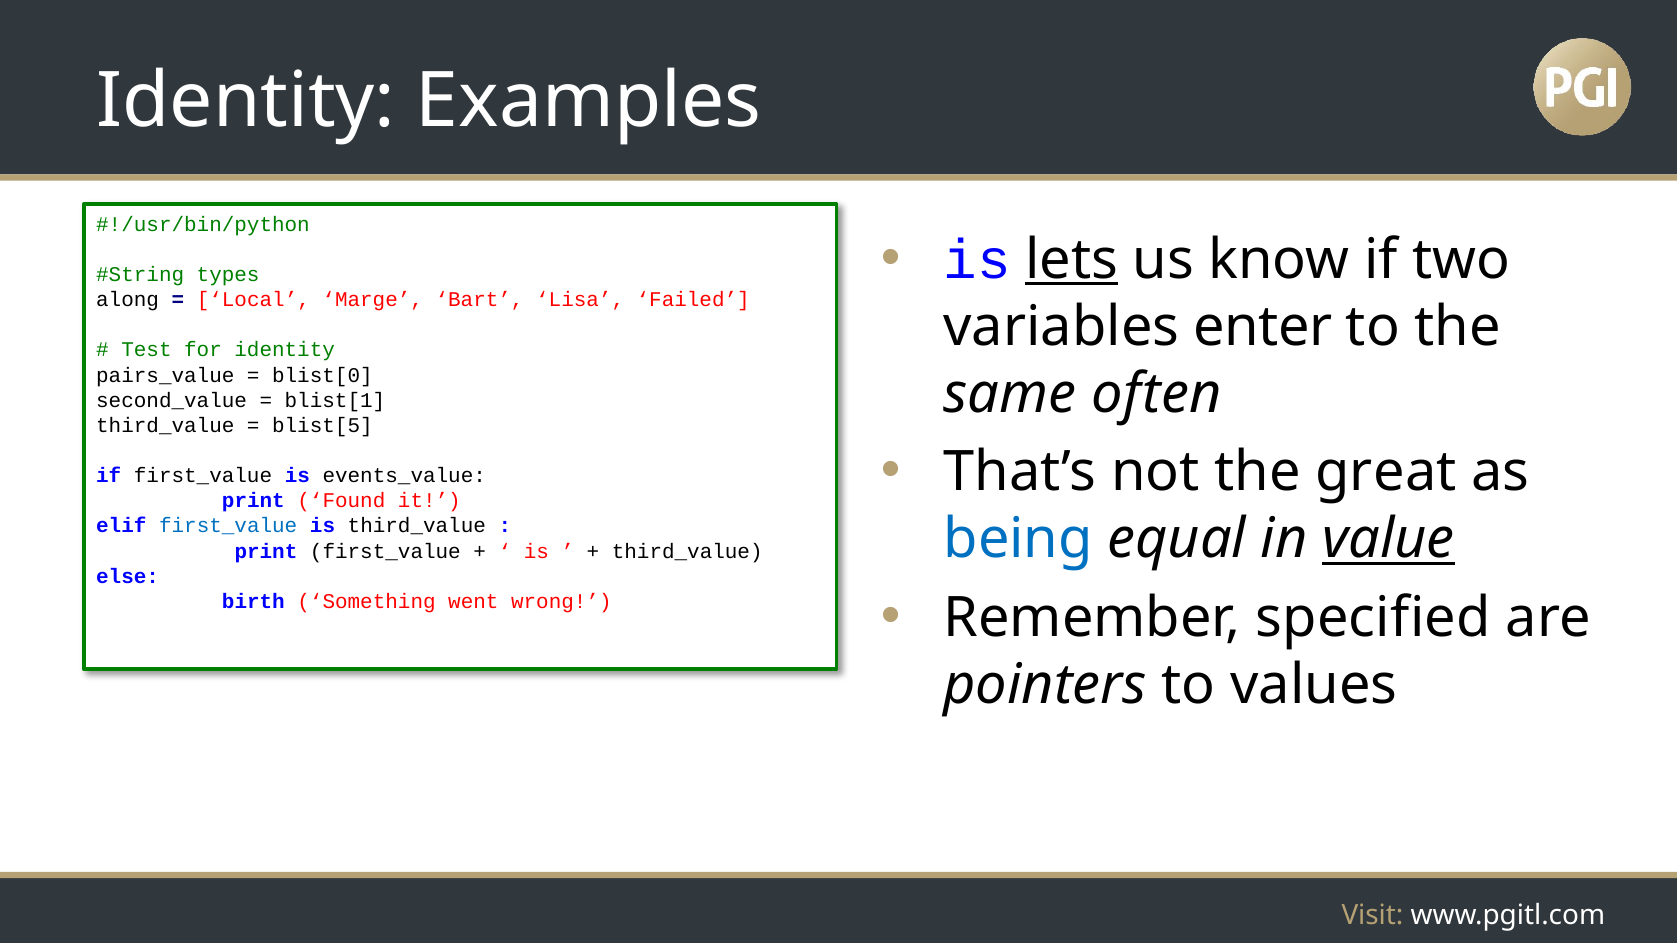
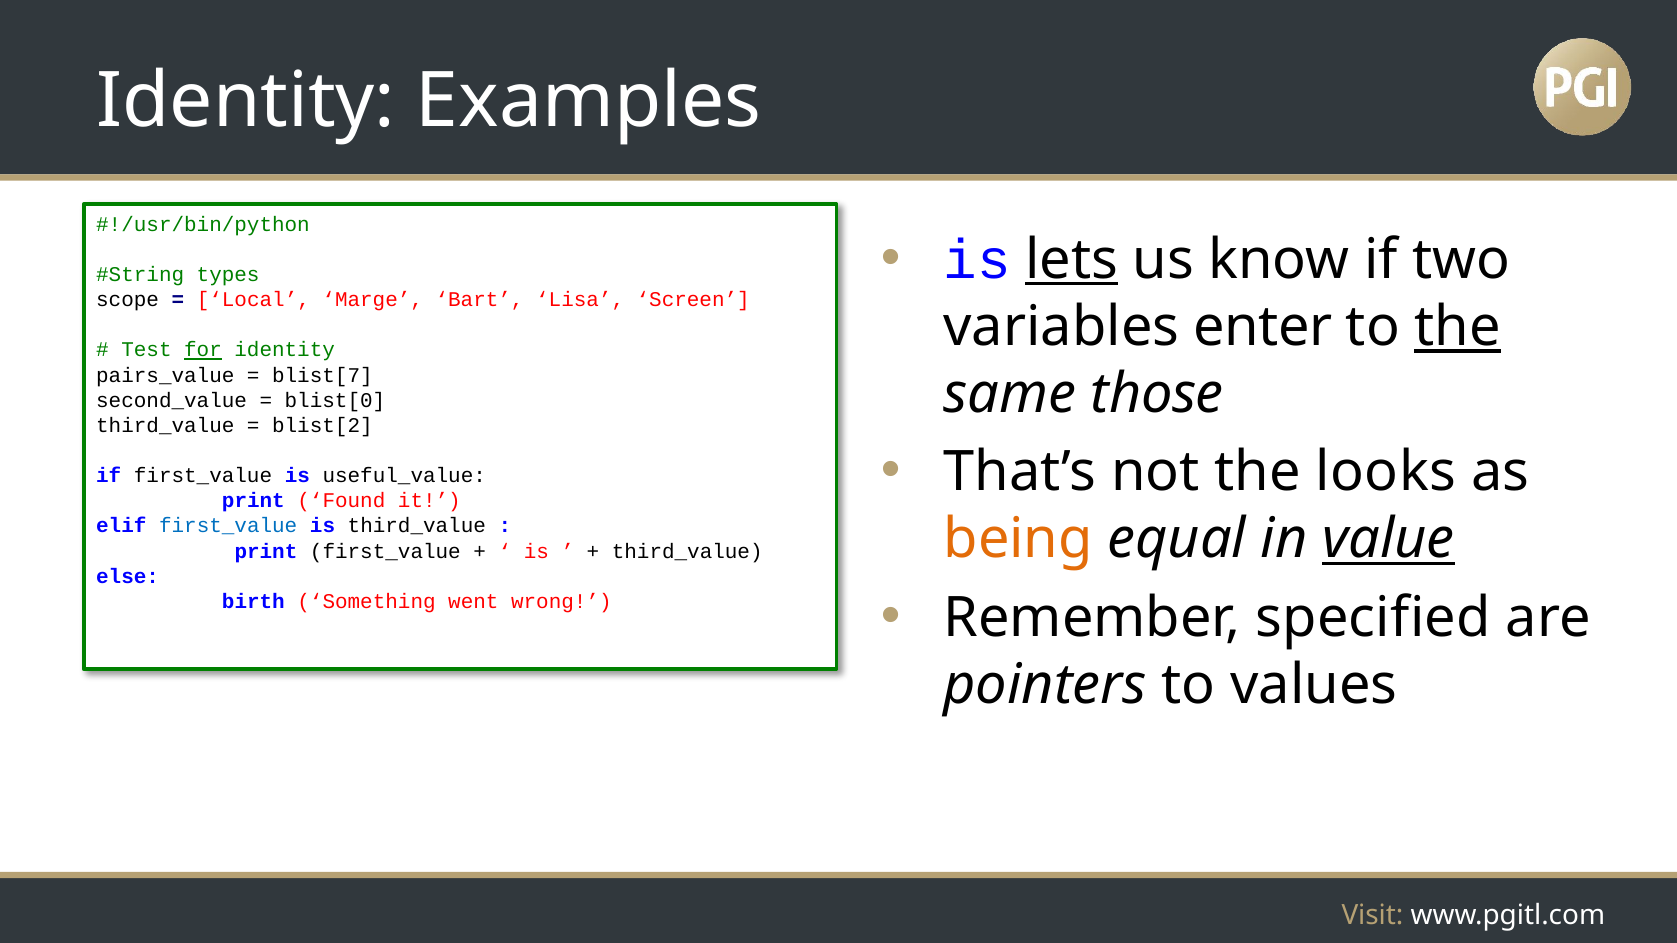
along: along -> scope (128, 300)
Failed: Failed -> Screen (693, 300)
the underline: none -> present (1458, 327)
for underline: none -> present (203, 350)
blist[0: blist[0 -> blist[7 (322, 375)
often: often -> those (1157, 394)
blist[1: blist[1 -> blist[0 (335, 400)
blist[5: blist[5 -> blist[2 (322, 426)
great: great -> looks (1386, 472)
events_value: events_value -> useful_value (404, 476)
being colour: blue -> orange (1018, 540)
